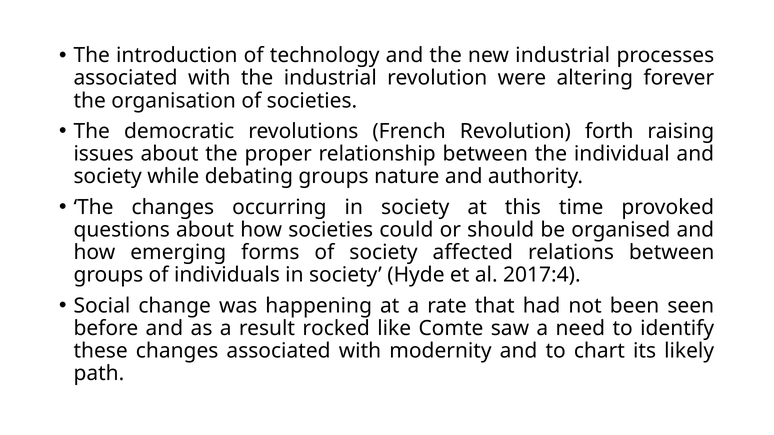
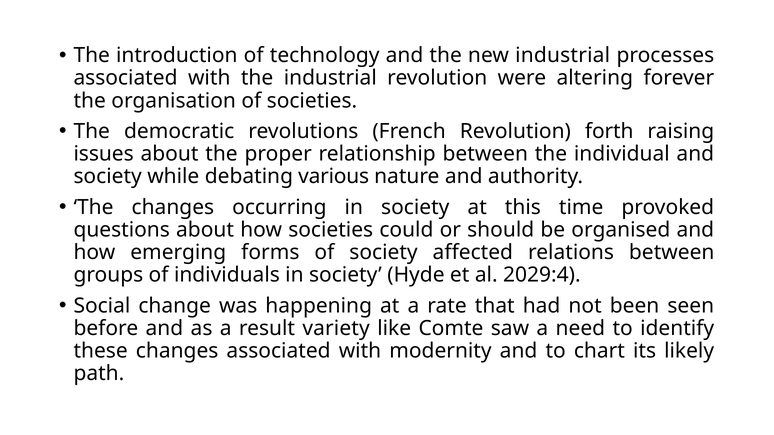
debating groups: groups -> various (334, 177)
2017:4: 2017:4 -> 2029:4 (542, 275)
rocked: rocked -> variety (336, 329)
